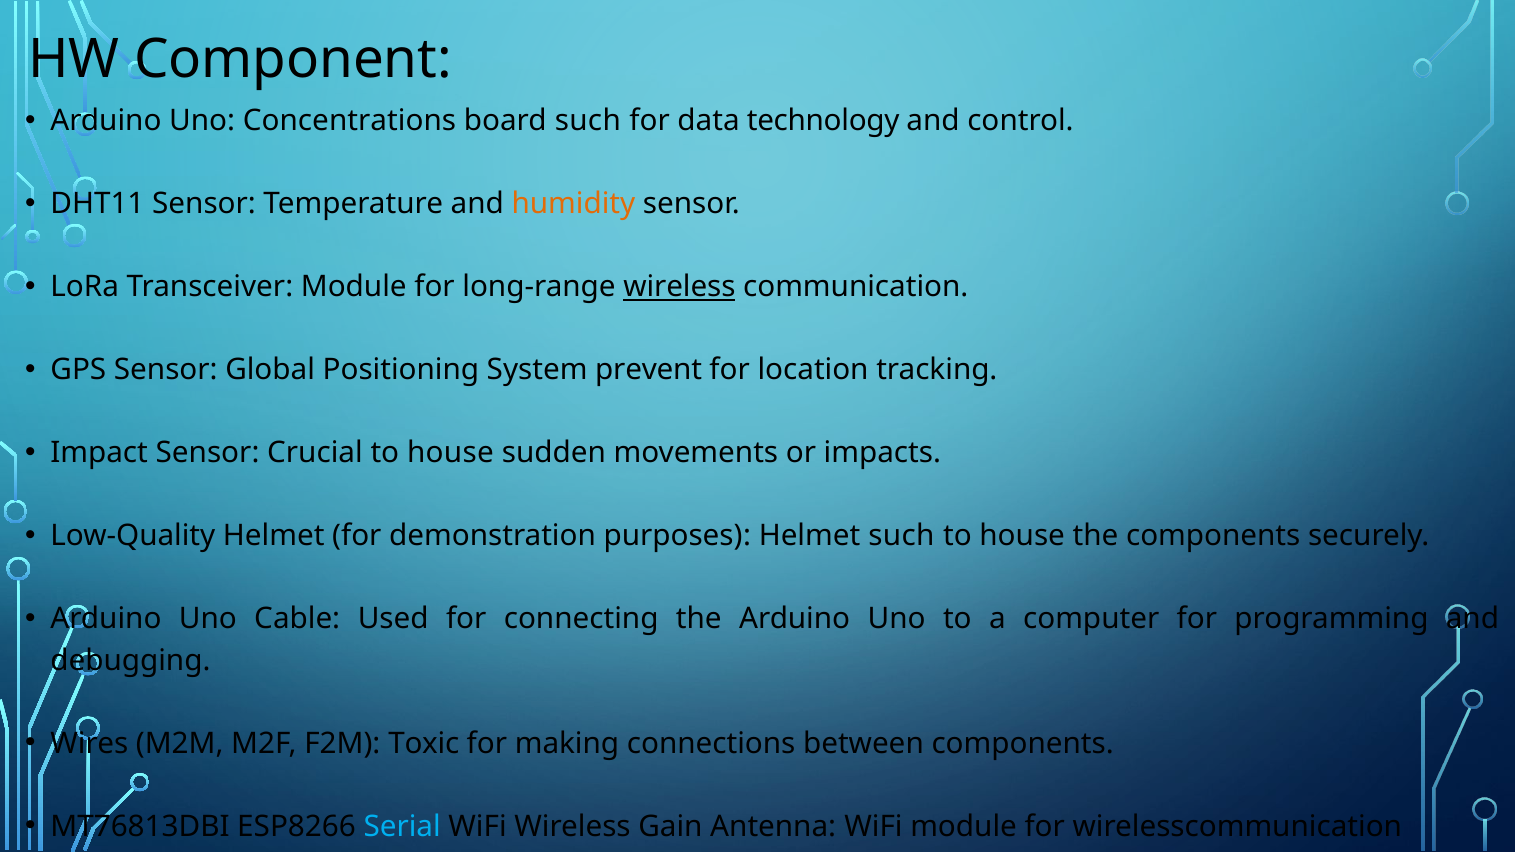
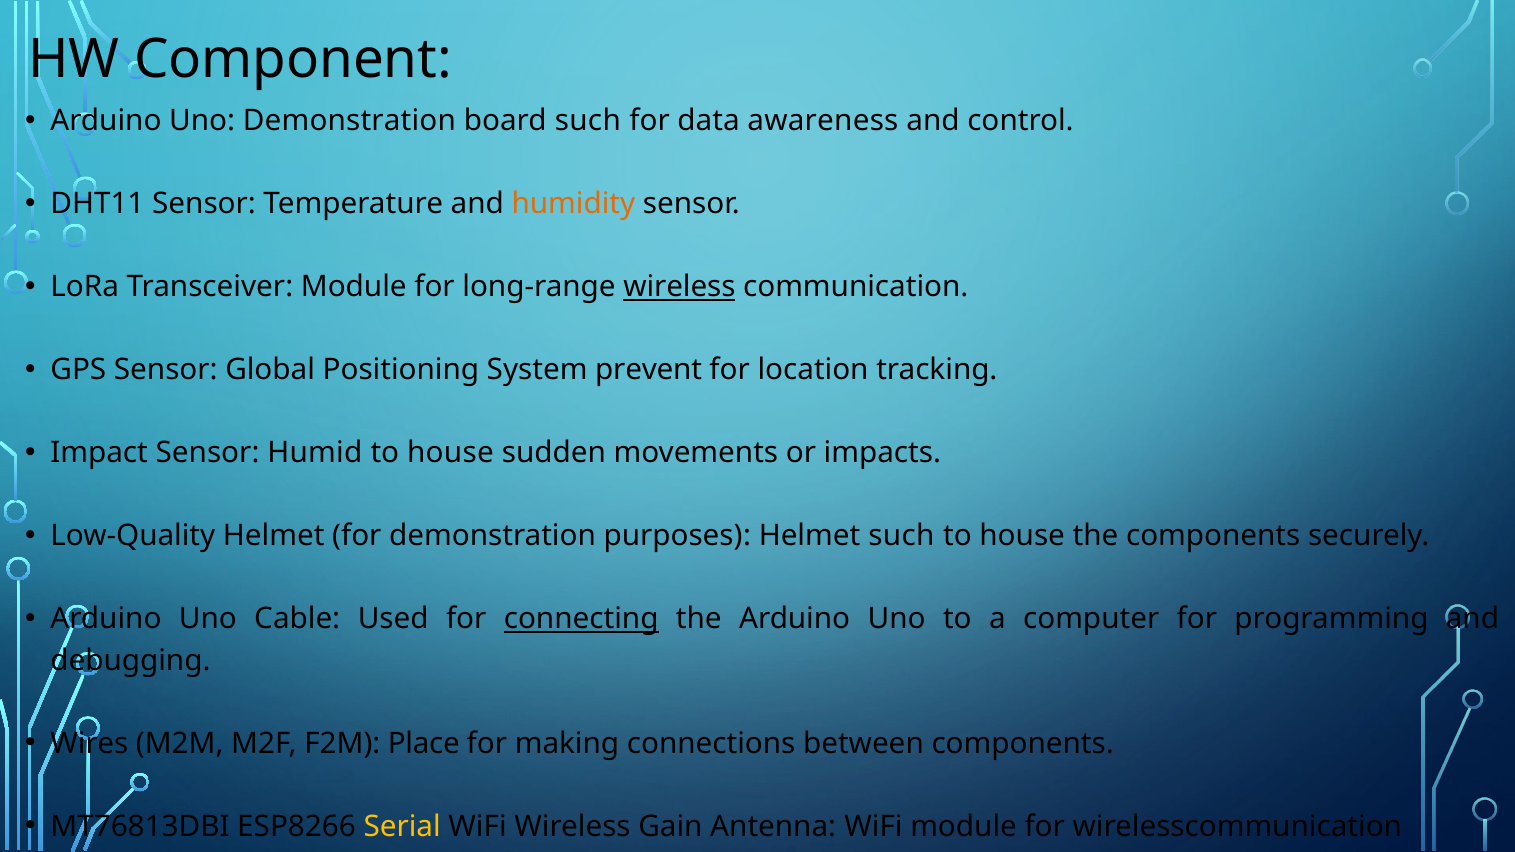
Uno Concentrations: Concentrations -> Demonstration (349, 121)
technology: technology -> awareness (823, 121)
Crucial: Crucial -> Humid (315, 453)
connecting underline: none -> present (581, 619)
Toxic: Toxic -> Place (424, 744)
Serial colour: light blue -> yellow (402, 827)
